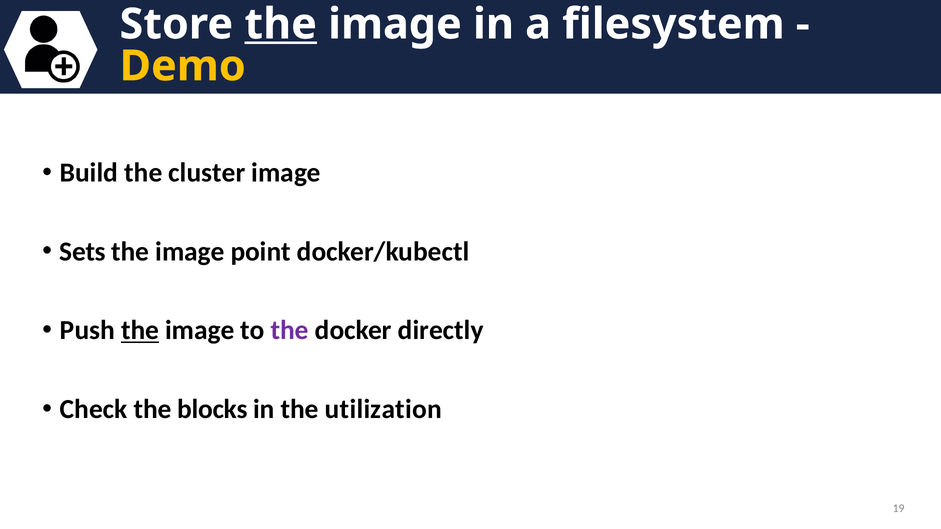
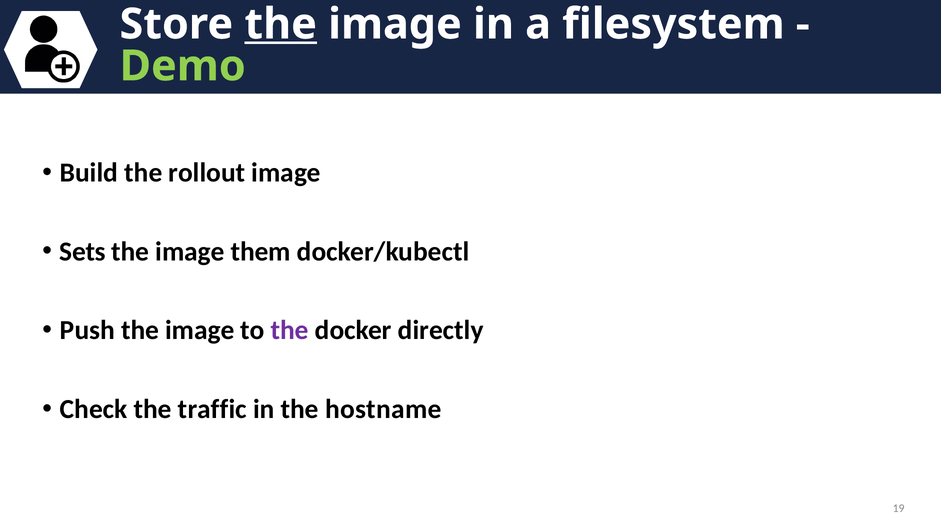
Demo colour: yellow -> light green (183, 66)
cluster: cluster -> rollout (207, 173)
point: point -> them (261, 252)
the underline: present -> none (140, 331)
blocks: blocks -> traffic (212, 409)
utilization: utilization -> hostname (383, 409)
